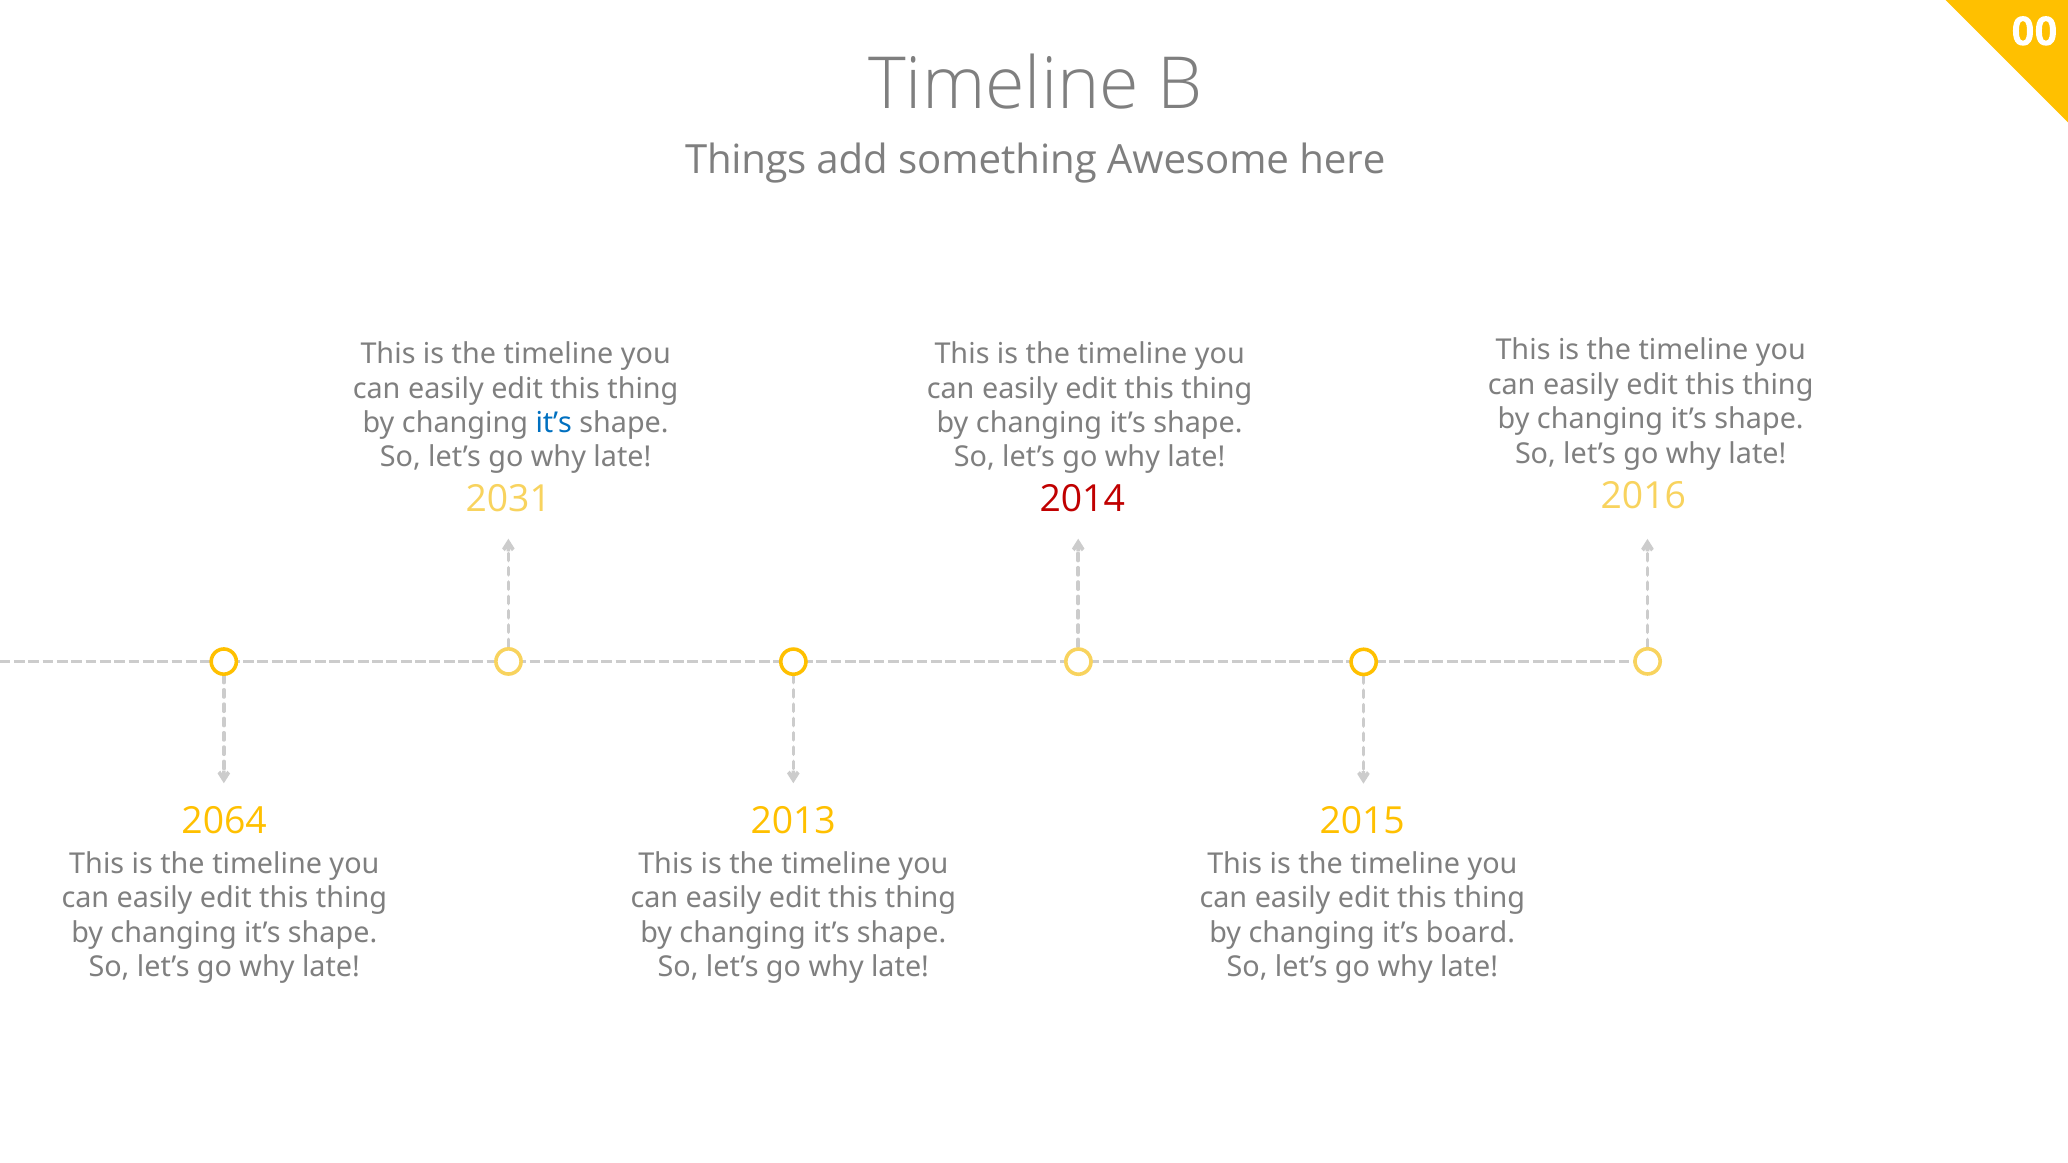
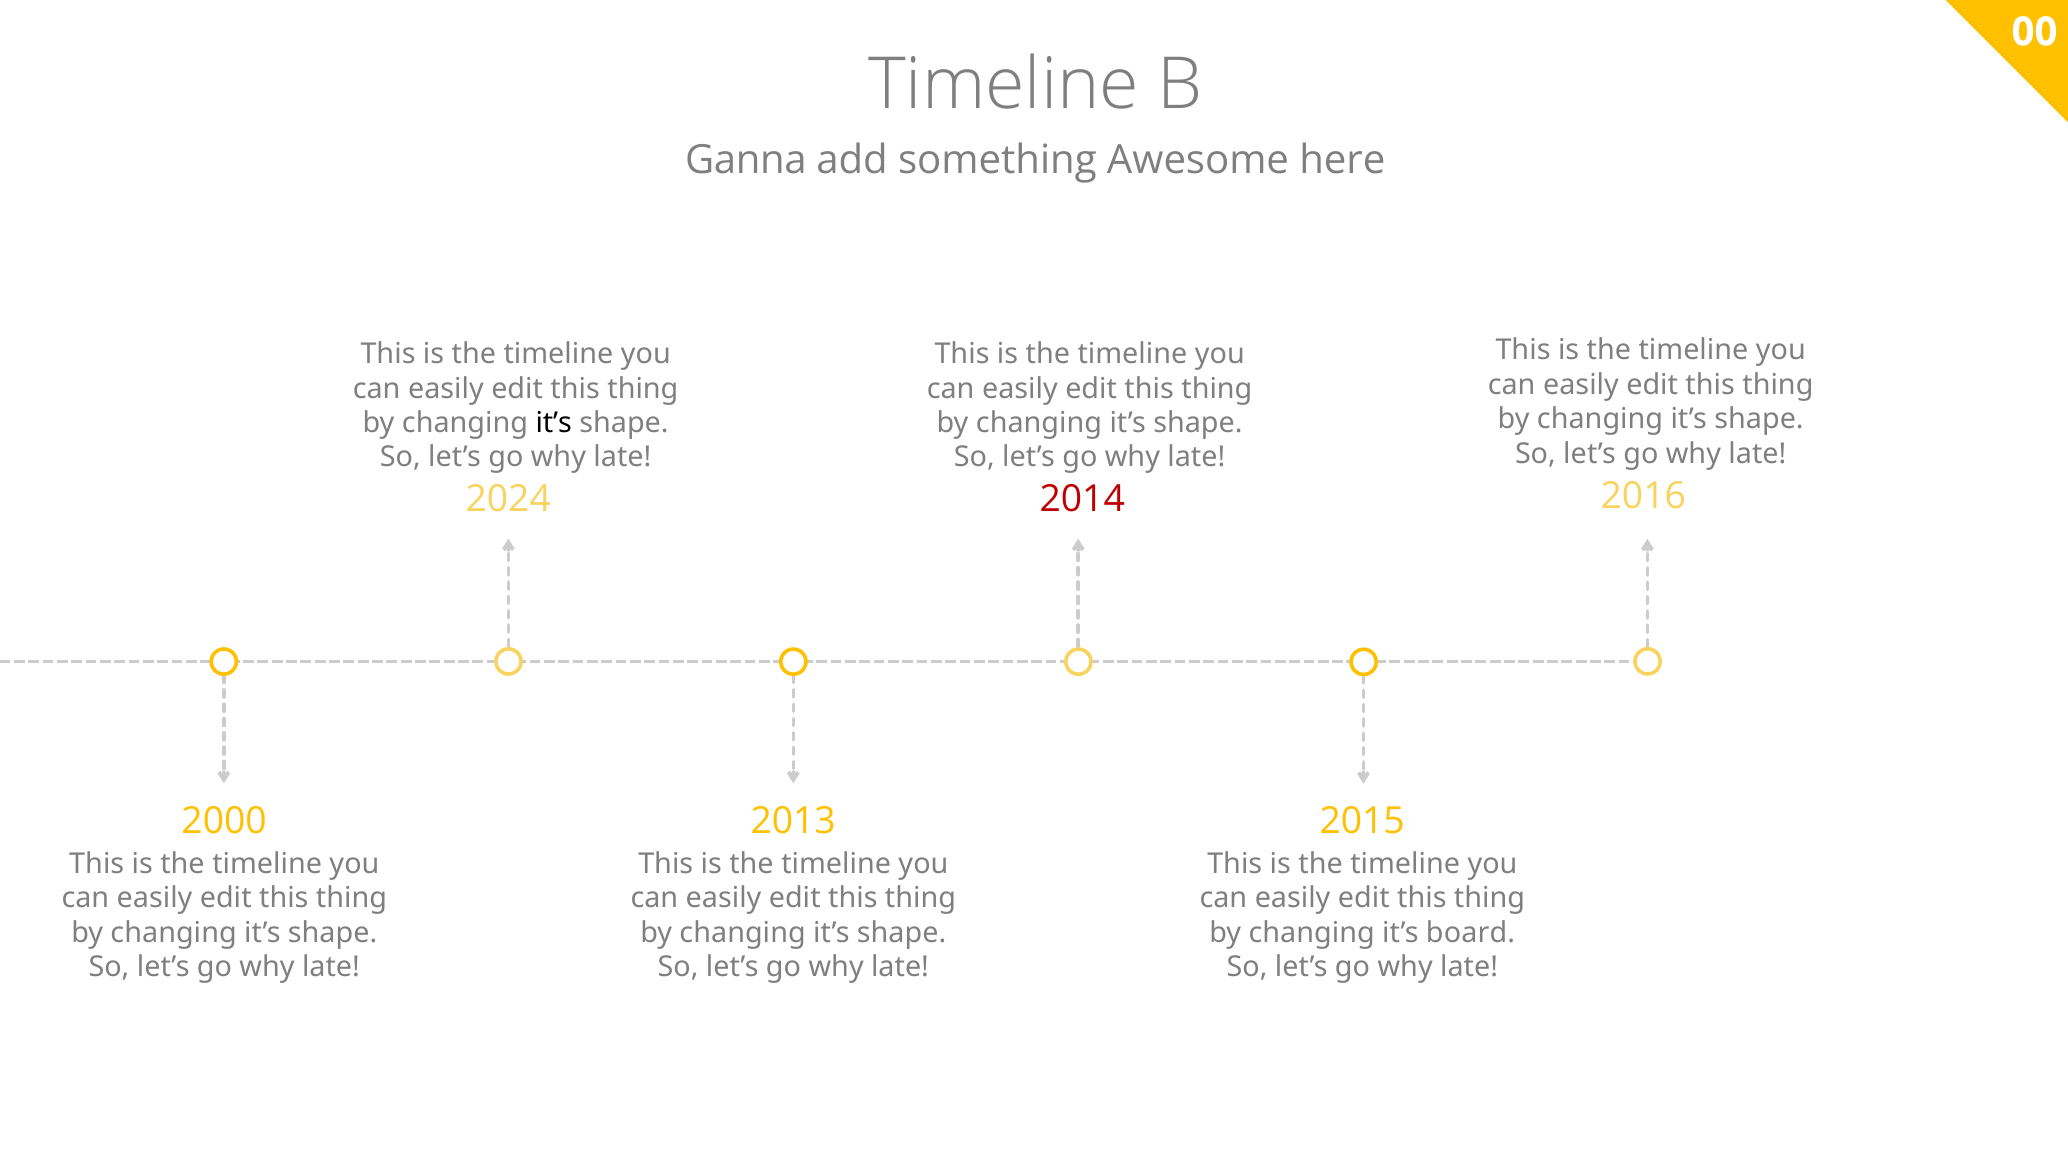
Things: Things -> Ganna (746, 161)
it’s colour: blue -> black (554, 423)
2031: 2031 -> 2024 (508, 500)
2064: 2064 -> 2000 (224, 821)
